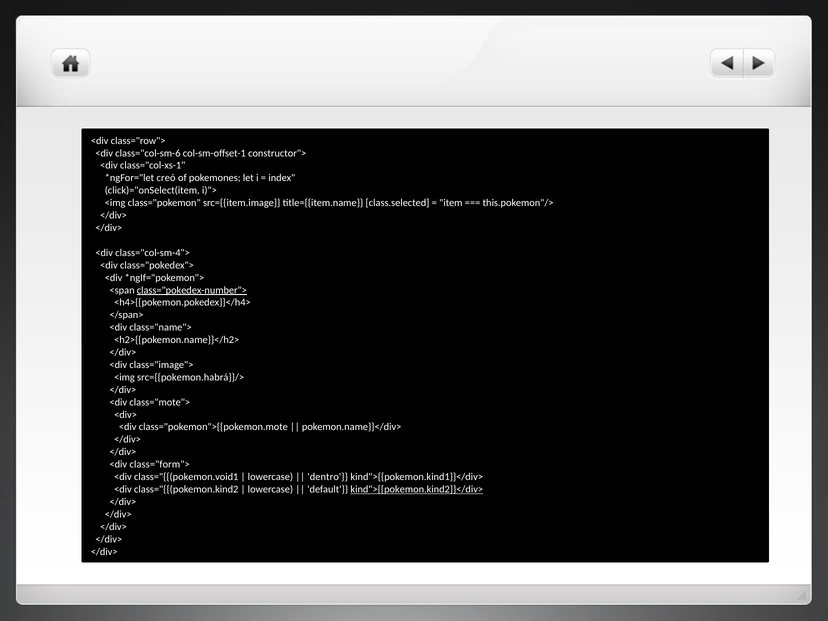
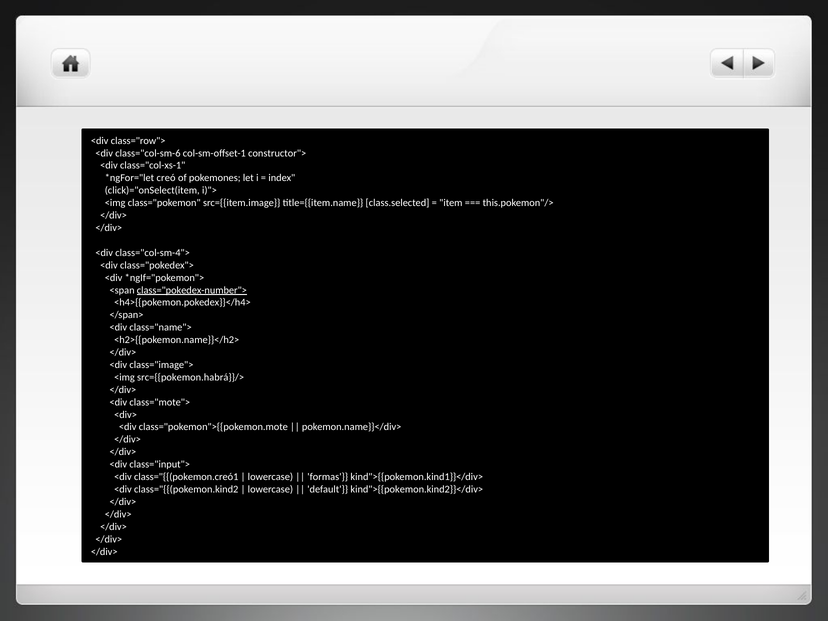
class="form">: class="form"> -> class="input"> (160, 464)
class="{{(pokemon.void1: class="{{(pokemon.void1 -> class="{{(pokemon.creó1 (186, 477)
dentro: dentro -> formas (328, 477)
kind">{{pokemon.kind2}}</div> underline: present -> none (417, 489)
